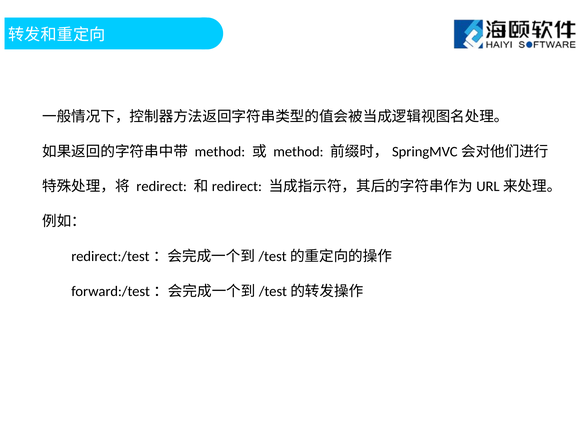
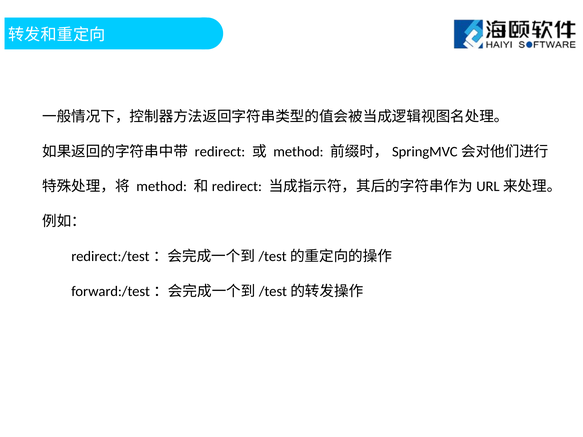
method: method -> redirect (220, 152)
redirect: redirect -> method (162, 187)
